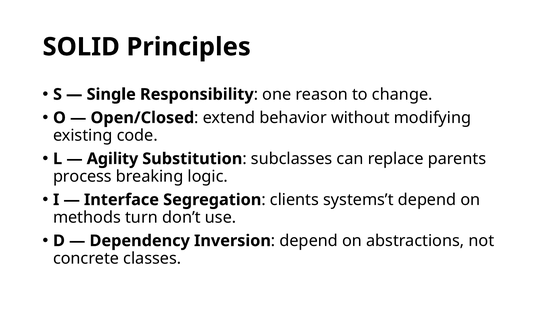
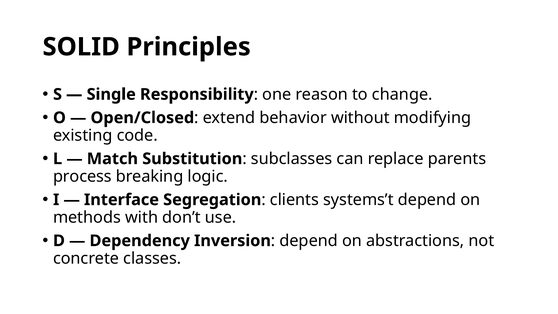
Agility: Agility -> Match (112, 159)
turn: turn -> with (142, 217)
